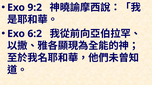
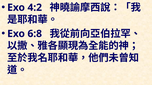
9:2: 9:2 -> 4:2 (35, 8)
6:2: 6:2 -> 6:8 (35, 34)
